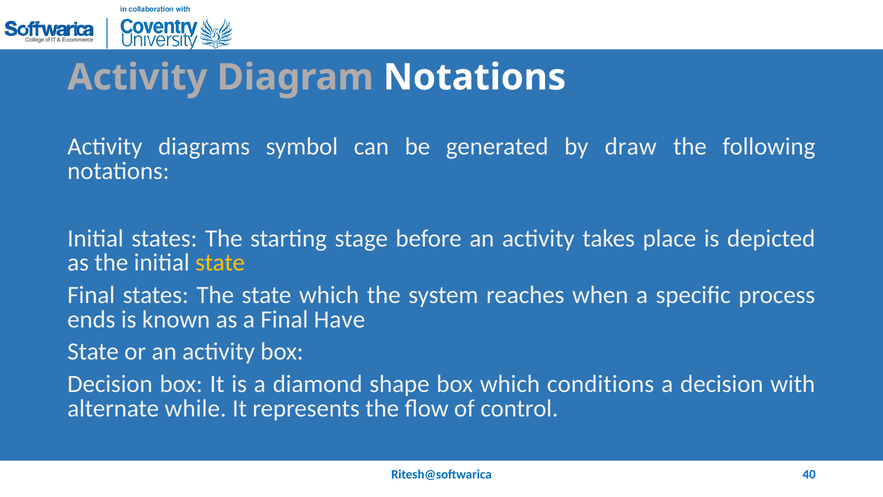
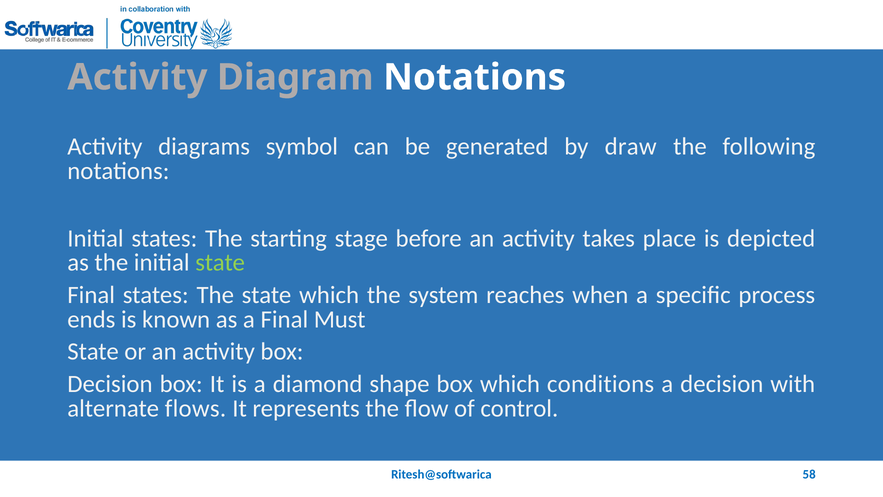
state colour: yellow -> light green (220, 263)
Have: Have -> Must (340, 319)
while: while -> flows (196, 408)
40: 40 -> 58 (809, 474)
